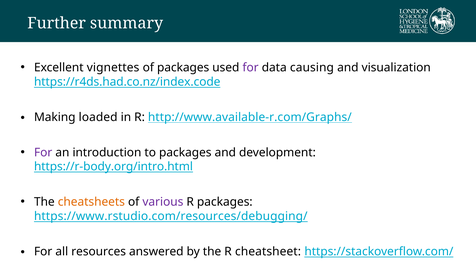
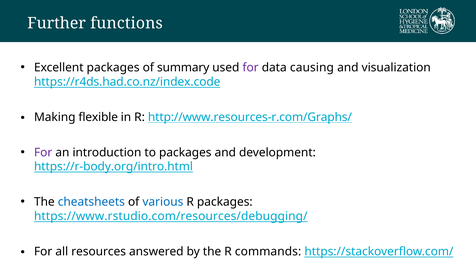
summary: summary -> functions (126, 23)
Excellent vignettes: vignettes -> packages (113, 67)
of packages: packages -> summary (183, 67)
loaded: loaded -> flexible (98, 117)
http://www.available-r.com/Graphs/: http://www.available-r.com/Graphs/ -> http://www.resources-r.com/Graphs/ (250, 117)
cheatsheets colour: orange -> blue (91, 202)
various colour: purple -> blue (163, 202)
cheatsheet: cheatsheet -> commands (268, 251)
